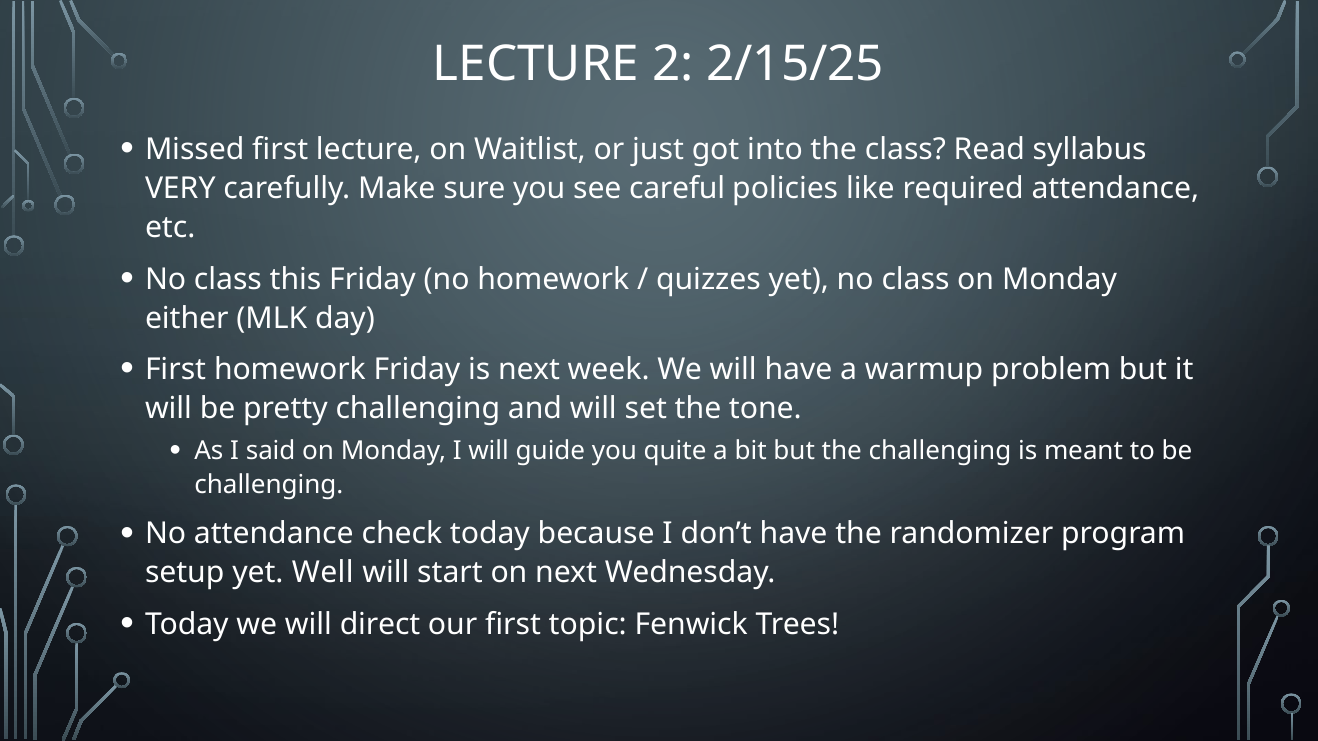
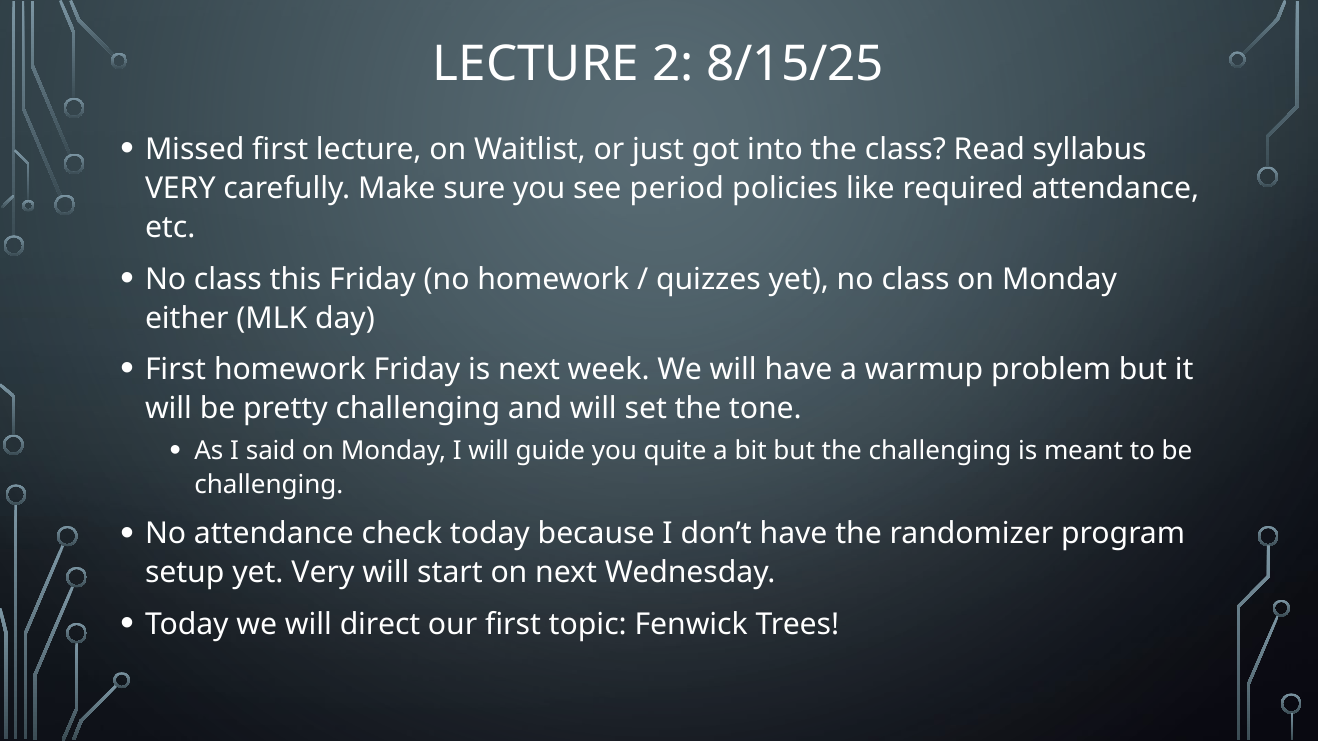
2/15/25: 2/15/25 -> 8/15/25 (795, 64)
careful: careful -> period (677, 189)
yet Well: Well -> Very (323, 573)
